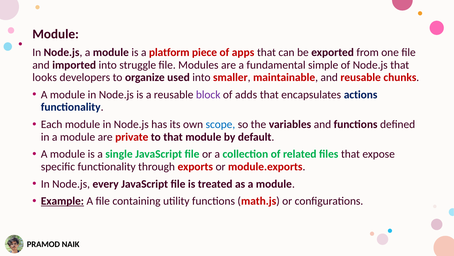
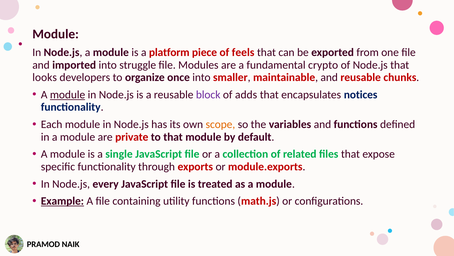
apps: apps -> feels (243, 52)
simple: simple -> crypto (323, 65)
used: used -> once (179, 77)
module underline: none -> present (68, 94)
actions: actions -> notices (361, 94)
scope colour: blue -> orange (220, 124)
